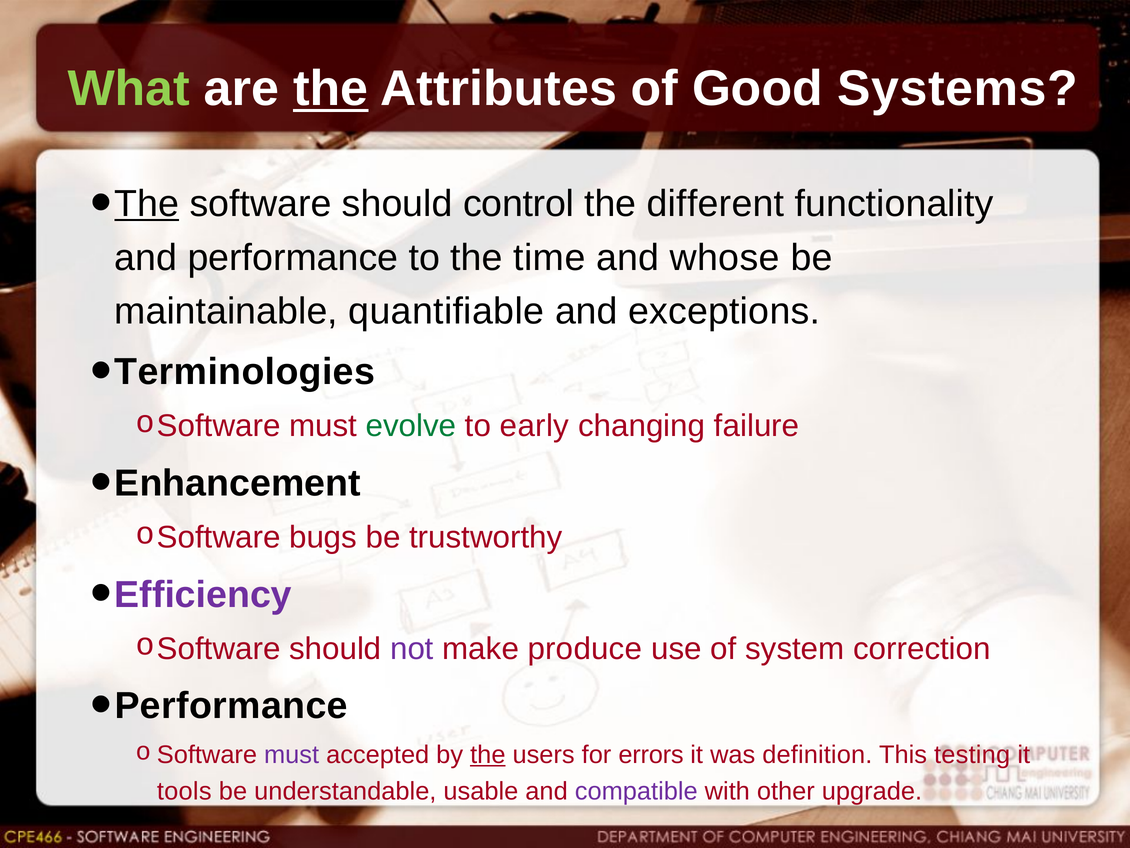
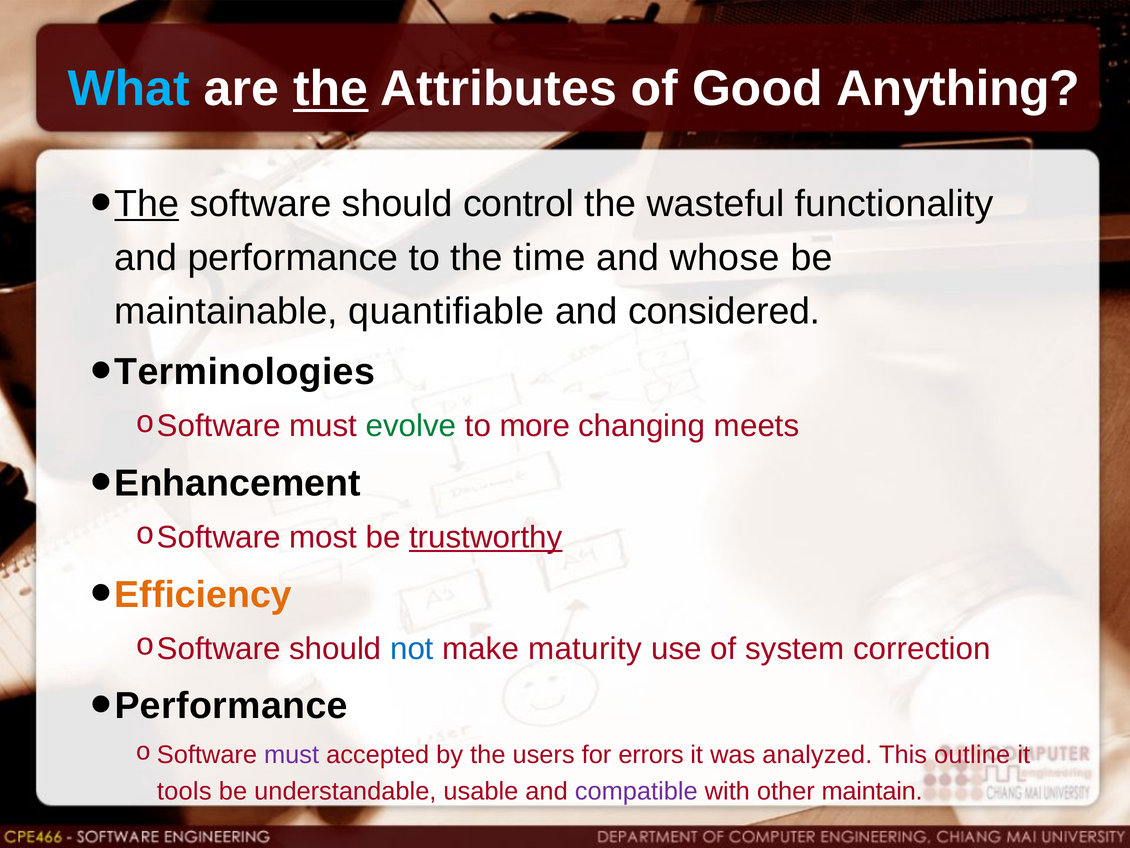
What colour: light green -> light blue (129, 89)
Systems: Systems -> Anything (958, 89)
different: different -> wasteful (716, 204)
exceptions: exceptions -> considered (724, 311)
early: early -> more (535, 426)
failure: failure -> meets (757, 426)
bugs: bugs -> most (323, 537)
trustworthy underline: none -> present (486, 537)
Efficiency colour: purple -> orange (203, 594)
not colour: purple -> blue (412, 648)
produce: produce -> maturity (585, 648)
the underline: present -> none (488, 754)
definition: definition -> analyzed (817, 754)
testing: testing -> outline (972, 754)
upgrade: upgrade -> maintain (872, 791)
